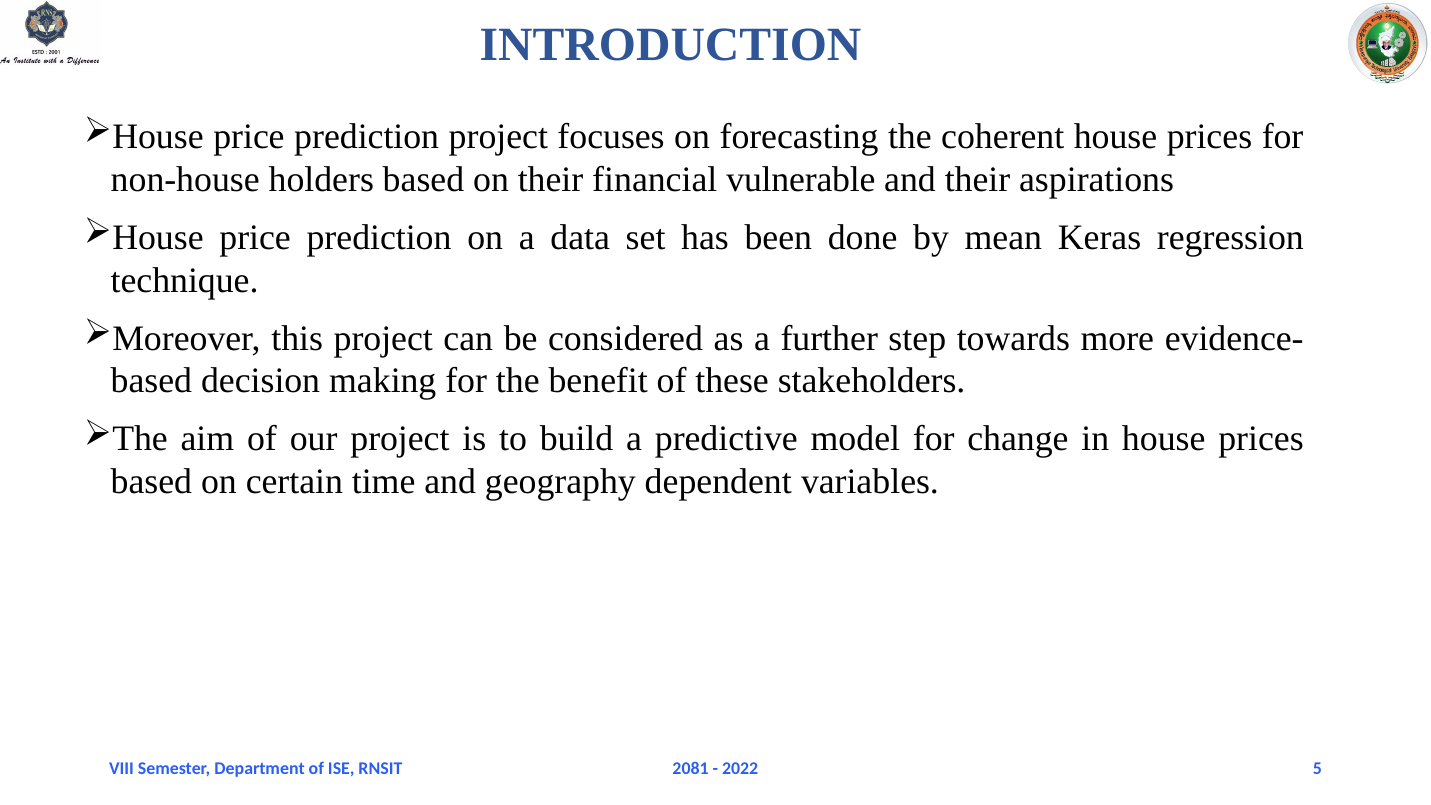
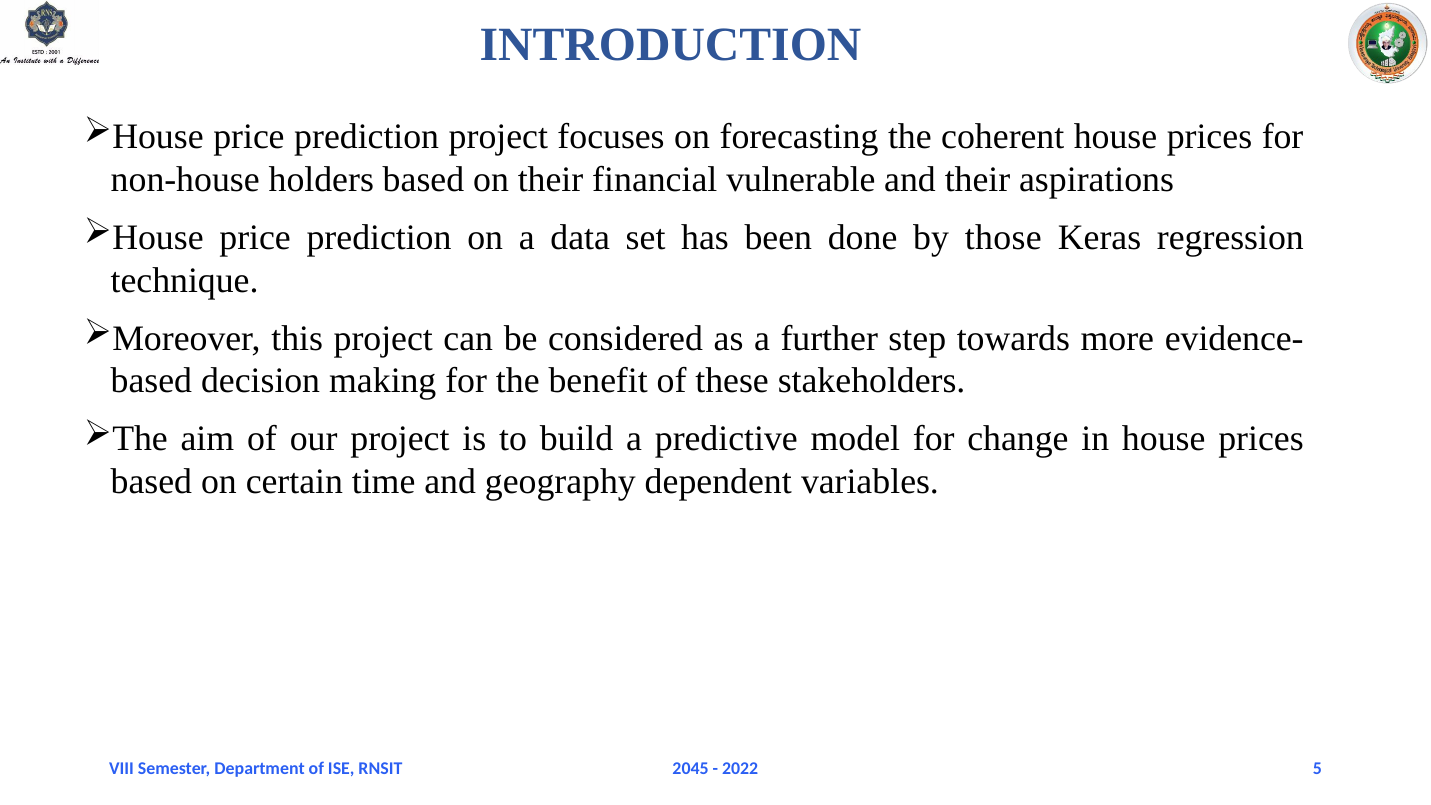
mean: mean -> those (1003, 237)
2081: 2081 -> 2045 (691, 769)
